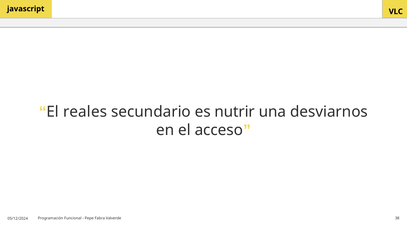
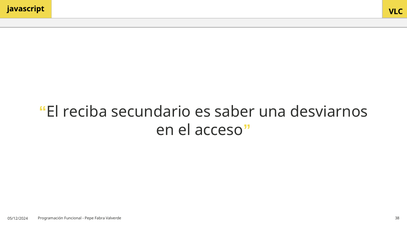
reales: reales -> reciba (85, 112)
nutrir: nutrir -> saber (235, 112)
